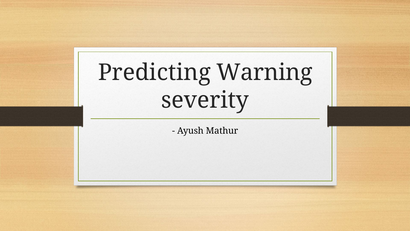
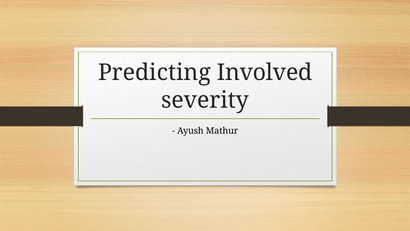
Warning: Warning -> Involved (265, 72)
